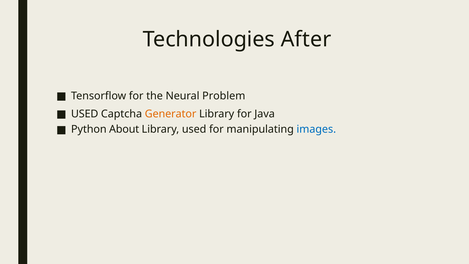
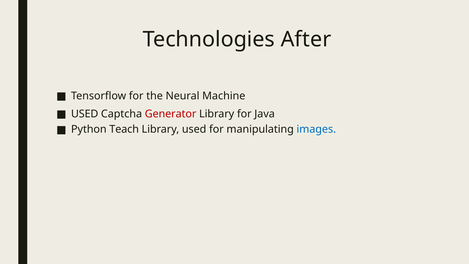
Problem: Problem -> Machine (224, 96)
Generator colour: orange -> red (171, 114)
About: About -> Teach (124, 129)
